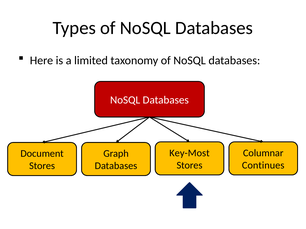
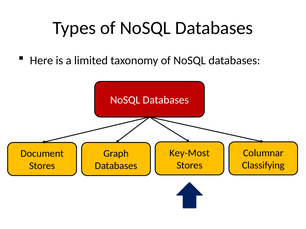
Continues: Continues -> Classifying (263, 166)
